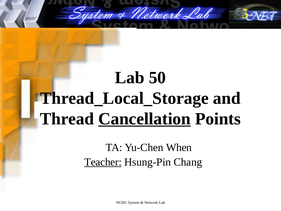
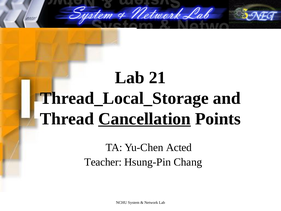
50: 50 -> 21 (157, 77)
When: When -> Acted (179, 147)
Teacher underline: present -> none (103, 162)
